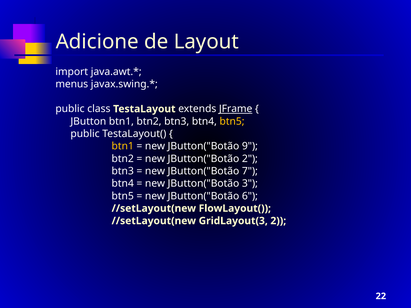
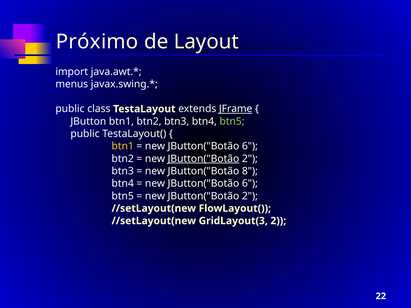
Adicione: Adicione -> Próximo (97, 42)
btn5 colour: yellow -> light green (232, 121)
9: 9 -> 6 (250, 146)
JButton("Botão underline: none -> present (203, 159)
7: 7 -> 8 (250, 171)
3: 3 -> 6 (250, 184)
6: 6 -> 2 (250, 196)
